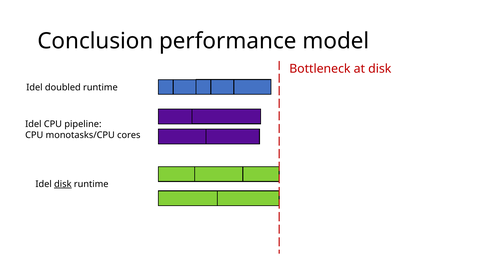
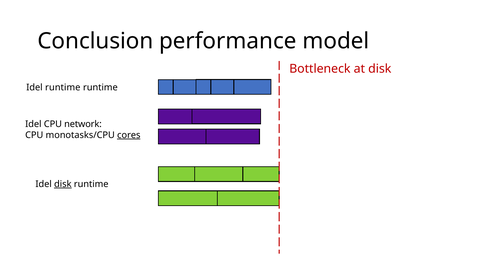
Idel doubled: doubled -> runtime (63, 88)
pipeline: pipeline -> network (83, 124)
cores underline: none -> present (129, 135)
